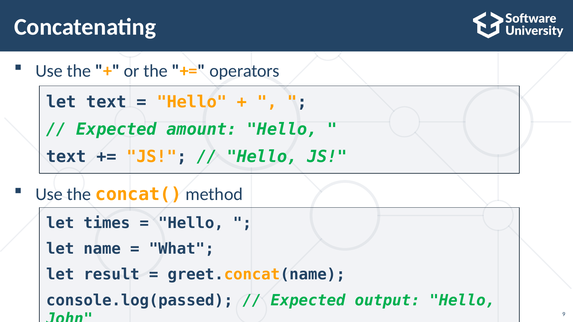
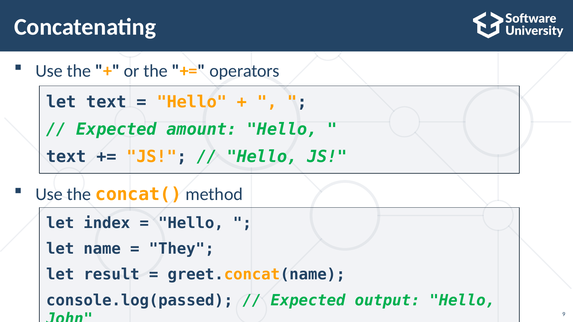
times: times -> index (107, 223)
What: What -> They (182, 249)
